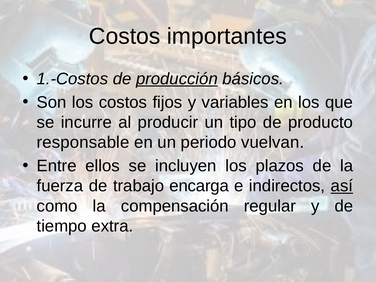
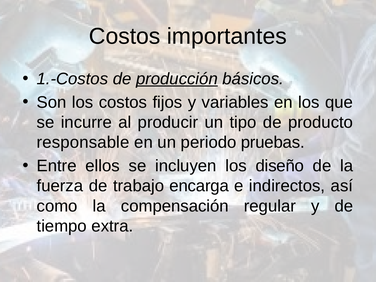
vuelvan: vuelvan -> pruebas (273, 142)
plazos: plazos -> diseño (280, 166)
así underline: present -> none (342, 186)
